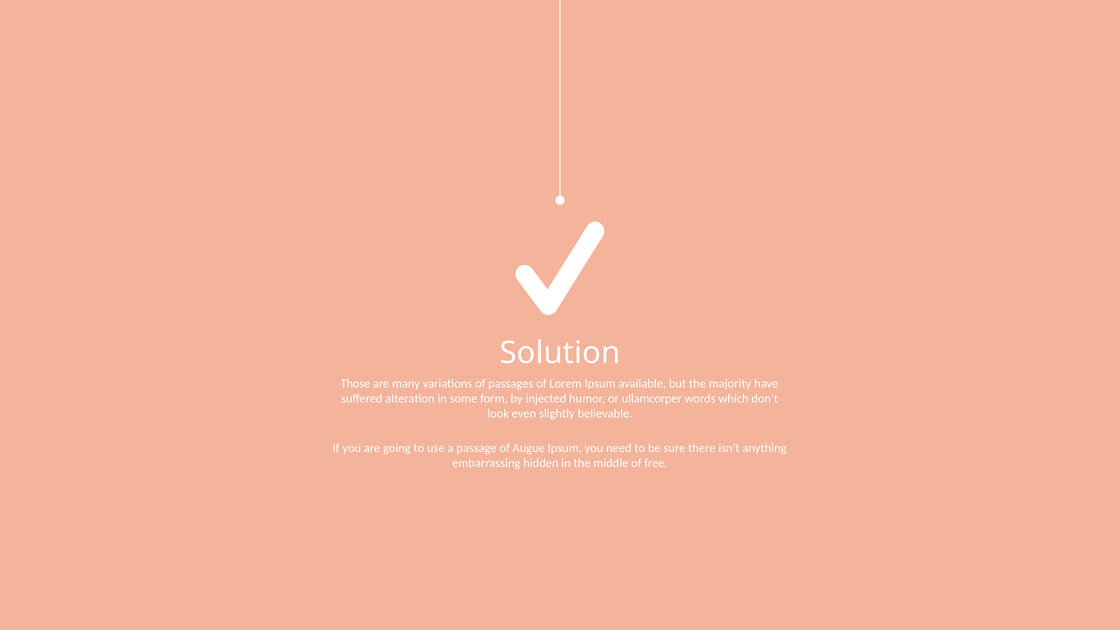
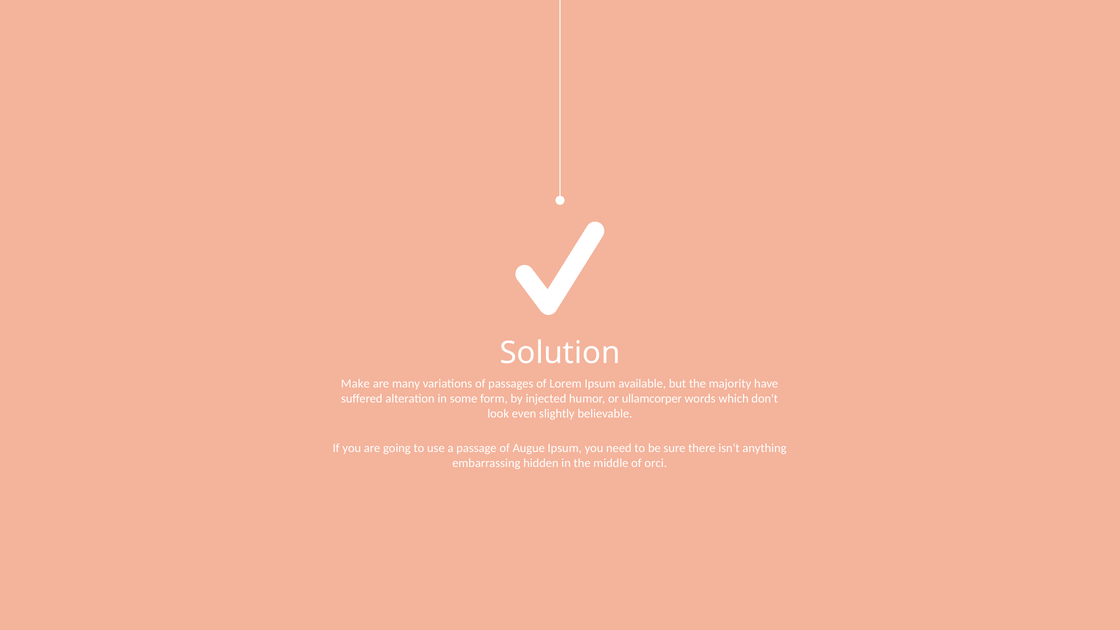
Those: Those -> Make (355, 384)
free: free -> orci (656, 463)
